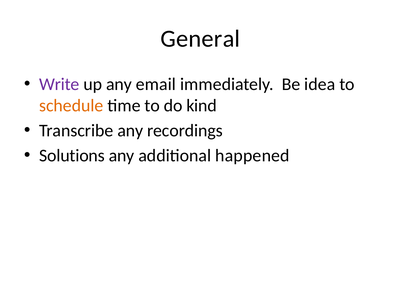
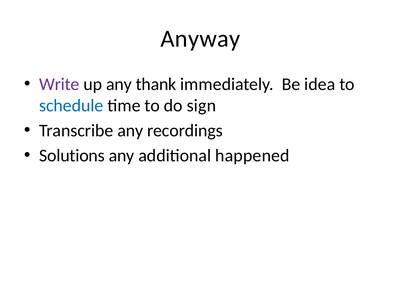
General: General -> Anyway (200, 39)
email: email -> thank (156, 84)
schedule colour: orange -> blue (71, 106)
kind: kind -> sign (201, 106)
